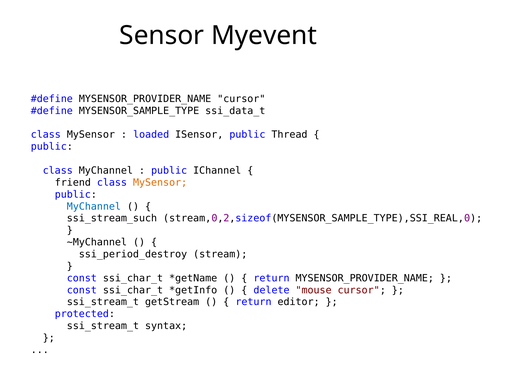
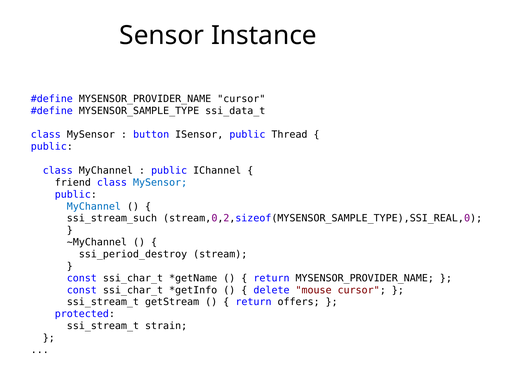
Myevent: Myevent -> Instance (264, 36)
loaded: loaded -> button (151, 135)
MySensor colour: orange -> blue (160, 183)
editor: editor -> offers (299, 303)
syntax: syntax -> strain (166, 327)
